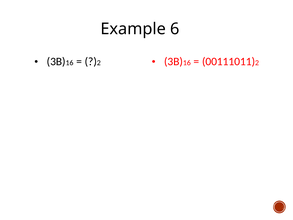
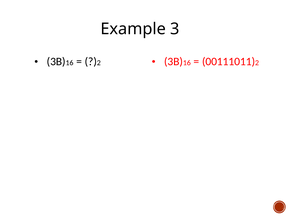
6: 6 -> 3 (175, 29)
